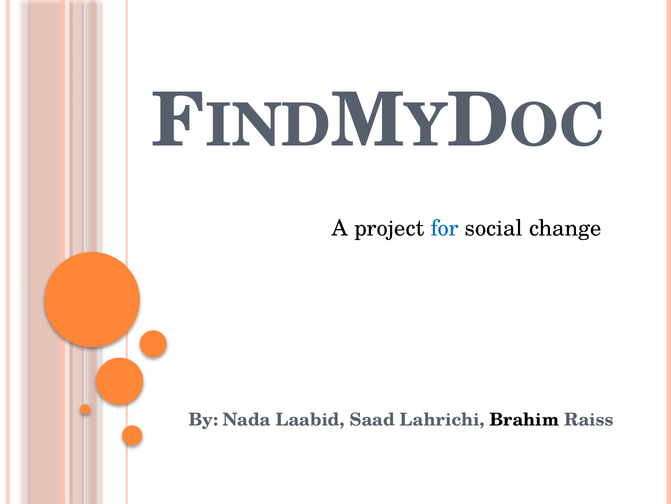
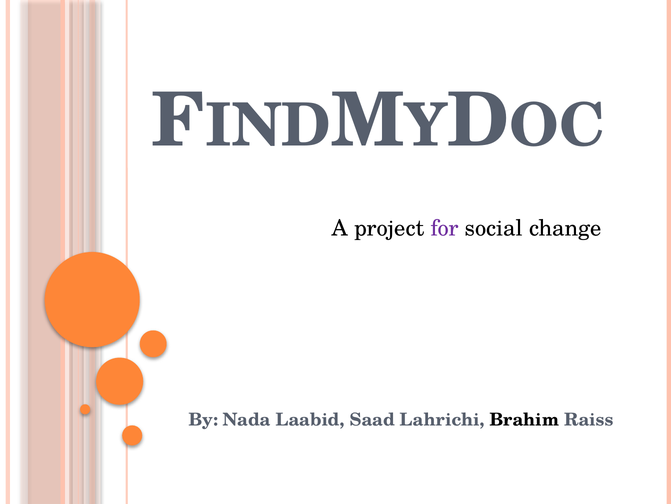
for colour: blue -> purple (445, 228)
